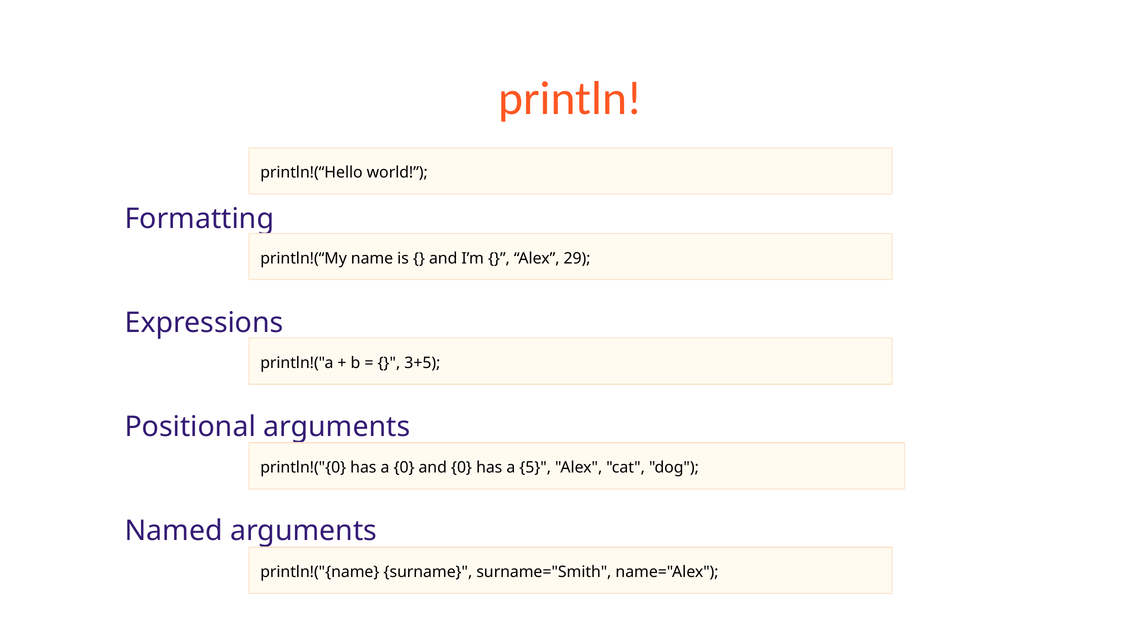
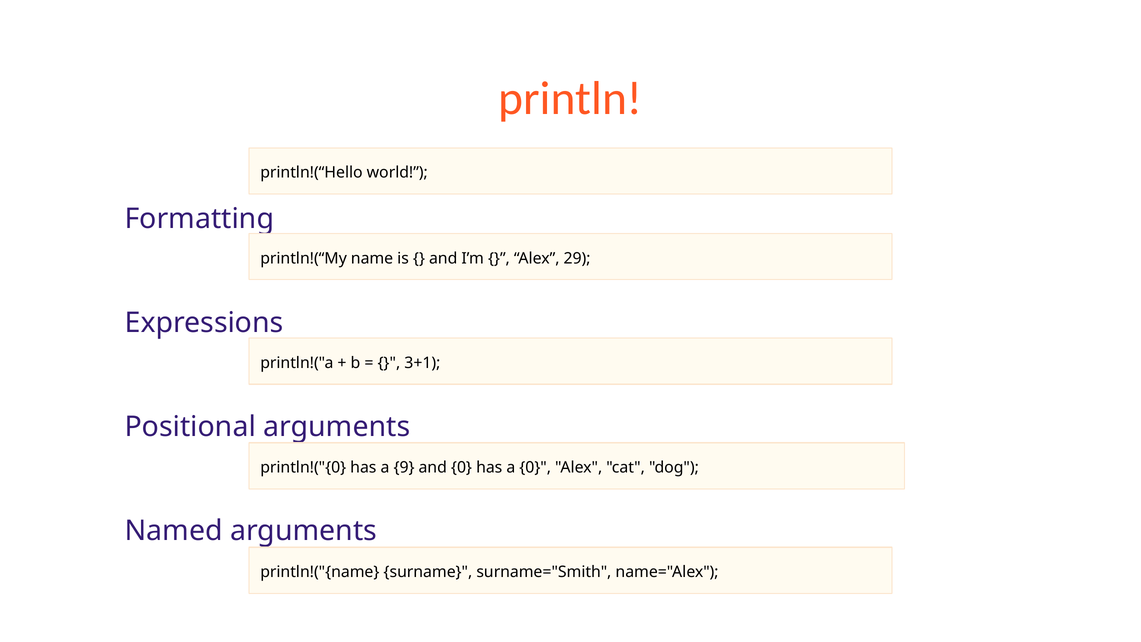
3+5: 3+5 -> 3+1 (422, 363)
a 0: 0 -> 9 (404, 467)
a 5: 5 -> 0 (535, 467)
